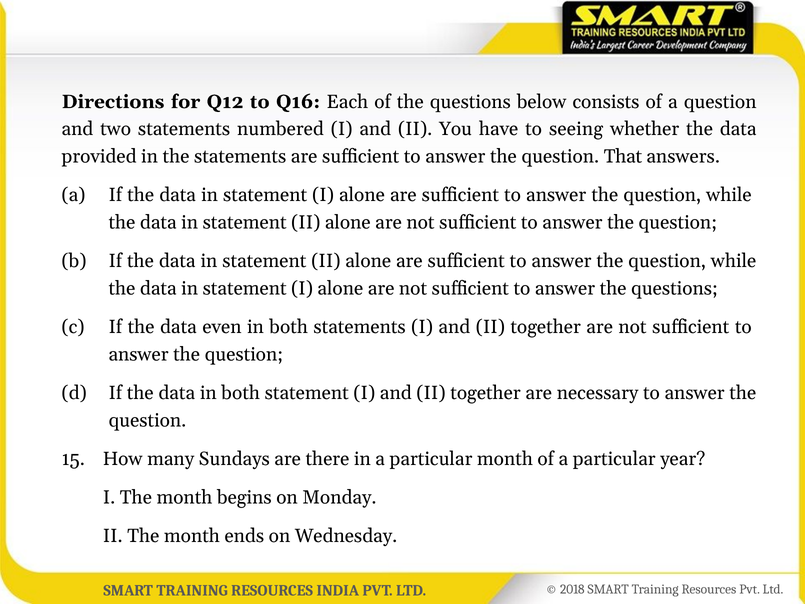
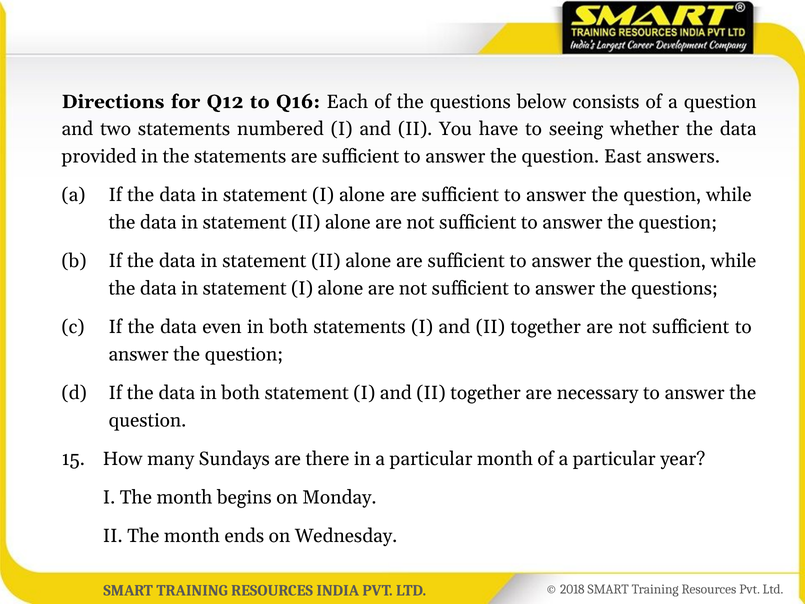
That: That -> East (623, 156)
